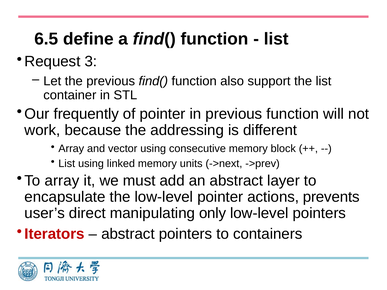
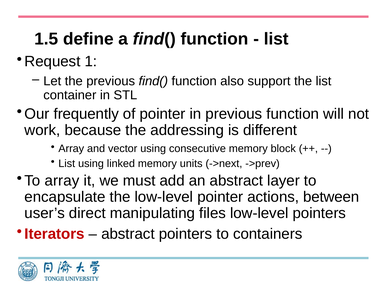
6.5: 6.5 -> 1.5 (46, 39)
3: 3 -> 1 (91, 62)
prevents: prevents -> between (331, 197)
only: only -> files (213, 213)
